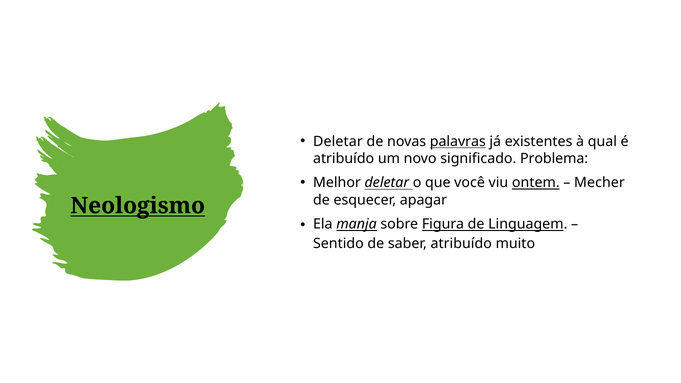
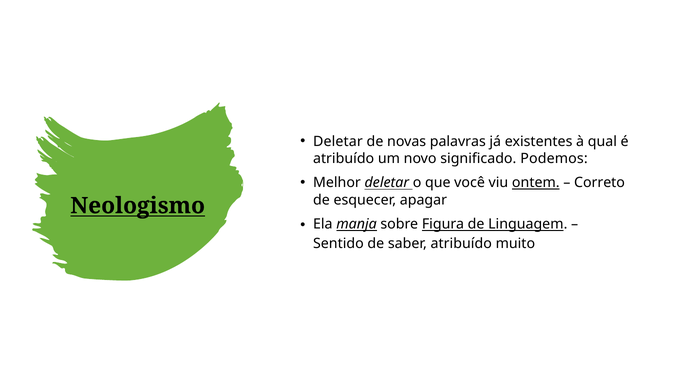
palavras underline: present -> none (458, 142)
Problema: Problema -> Podemos (554, 159)
Mecher: Mecher -> Correto (600, 183)
